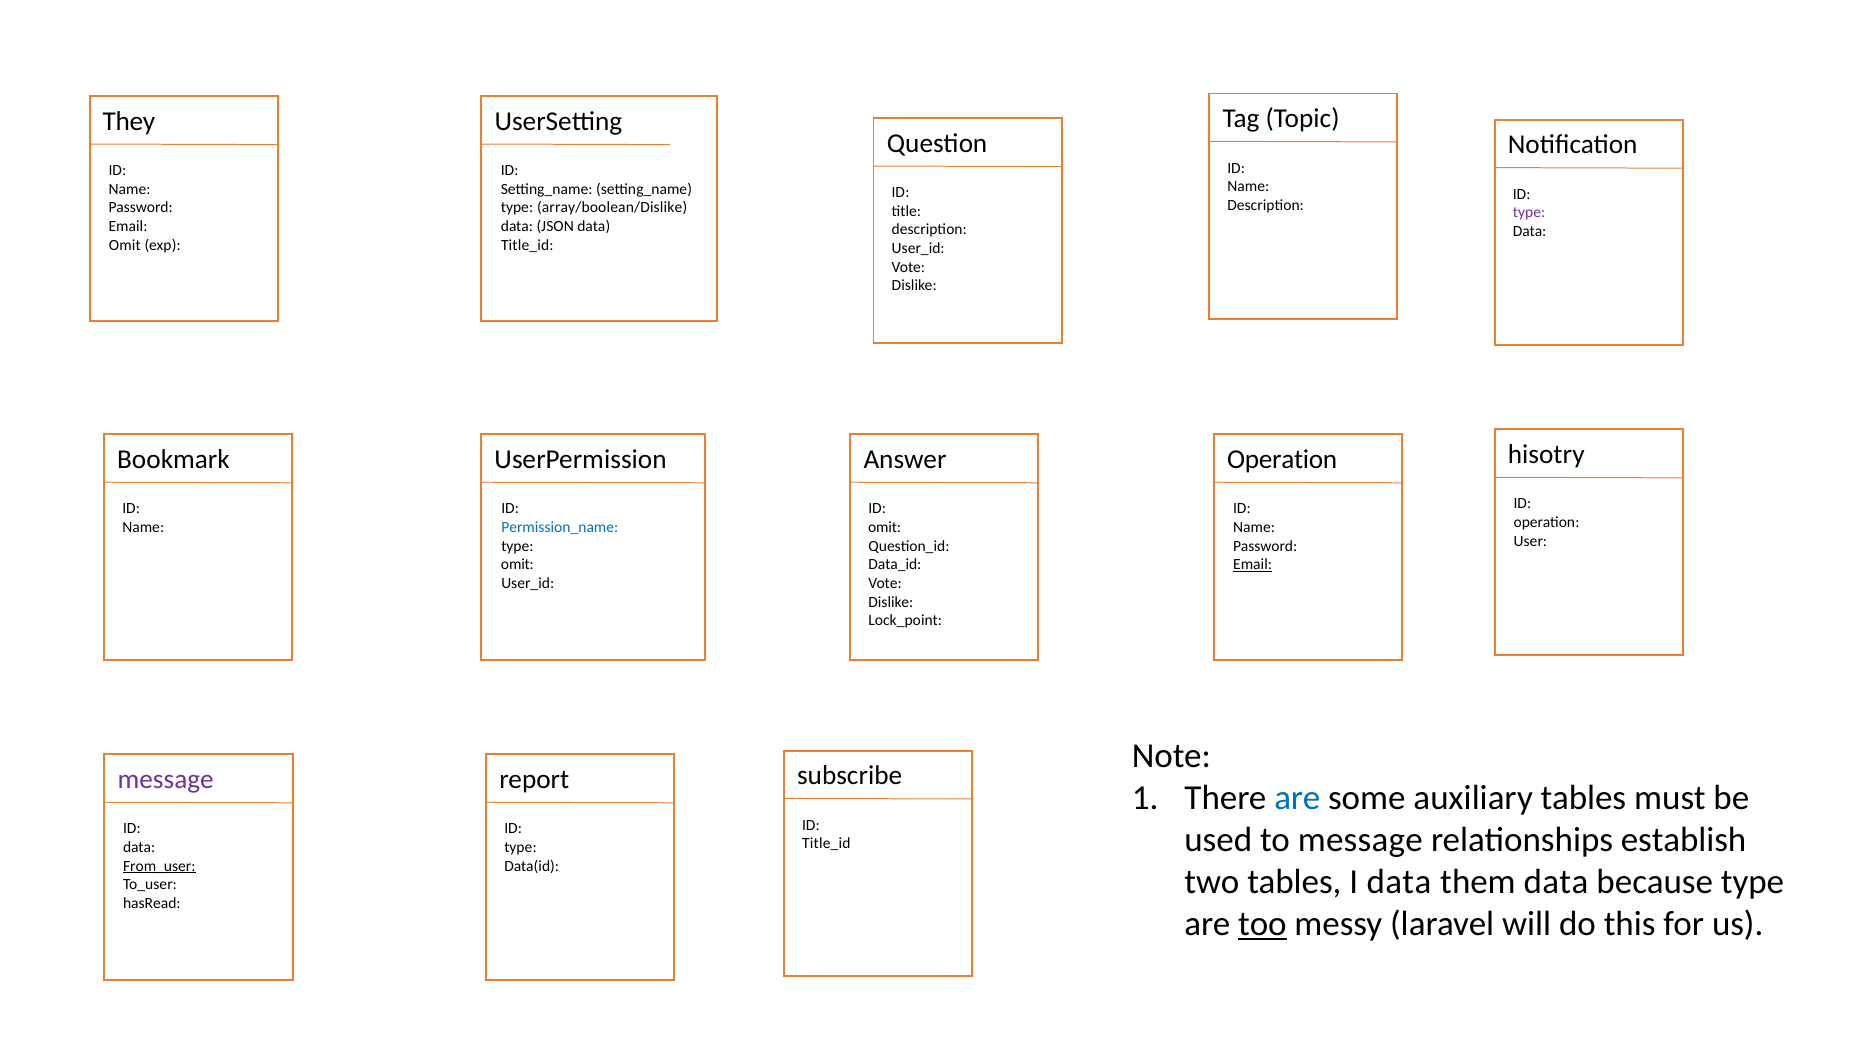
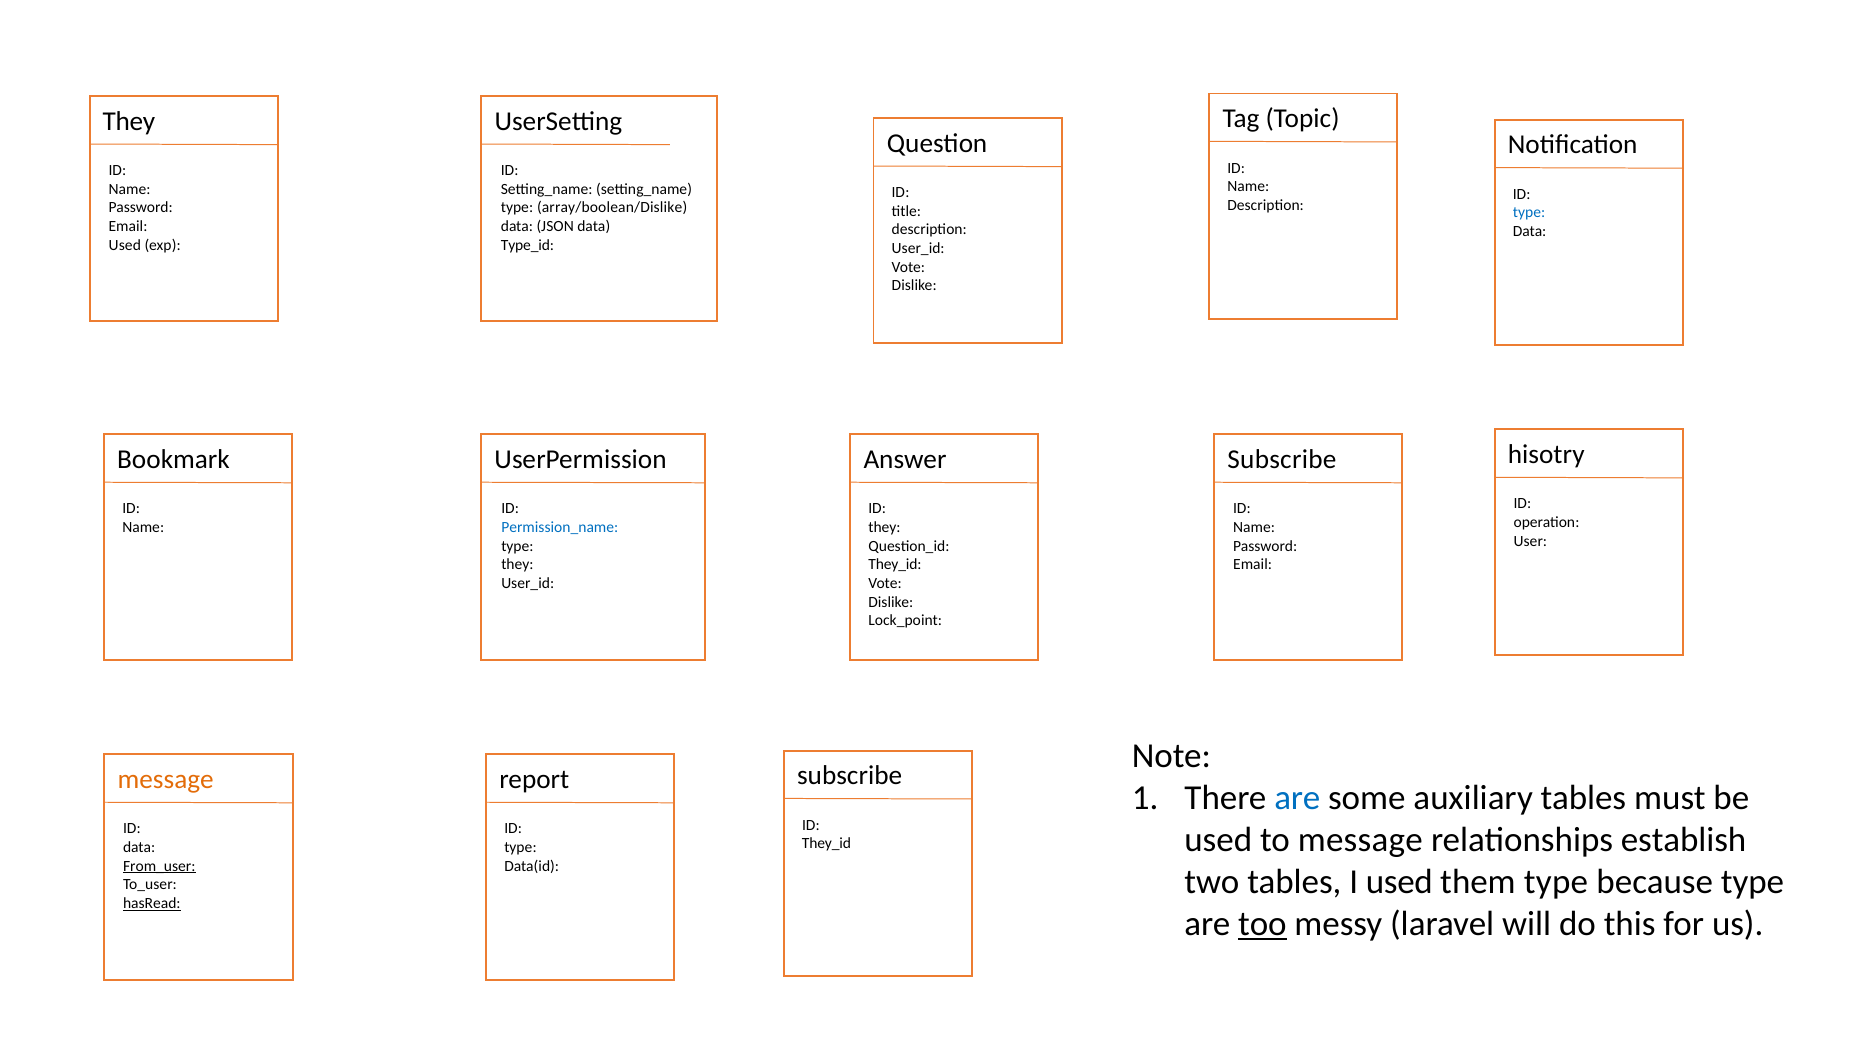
type colour: purple -> blue (1529, 213)
Omit: Omit -> Used (125, 245)
Title_id: Title_id -> Type_id (527, 245)
Operation: Operation -> Subscribe (1282, 460)
omit: omit -> they (884, 528)
omit: omit -> they (517, 565)
Data_id: Data_id -> They_id (895, 565)
Email underline: present -> none (1253, 565)
message colour: purple -> orange (166, 780)
Title_id: Title_id -> They_id (826, 844)
I data: data -> used (1399, 883)
them data: data -> type (1556, 883)
hasRead underline: none -> present (152, 904)
